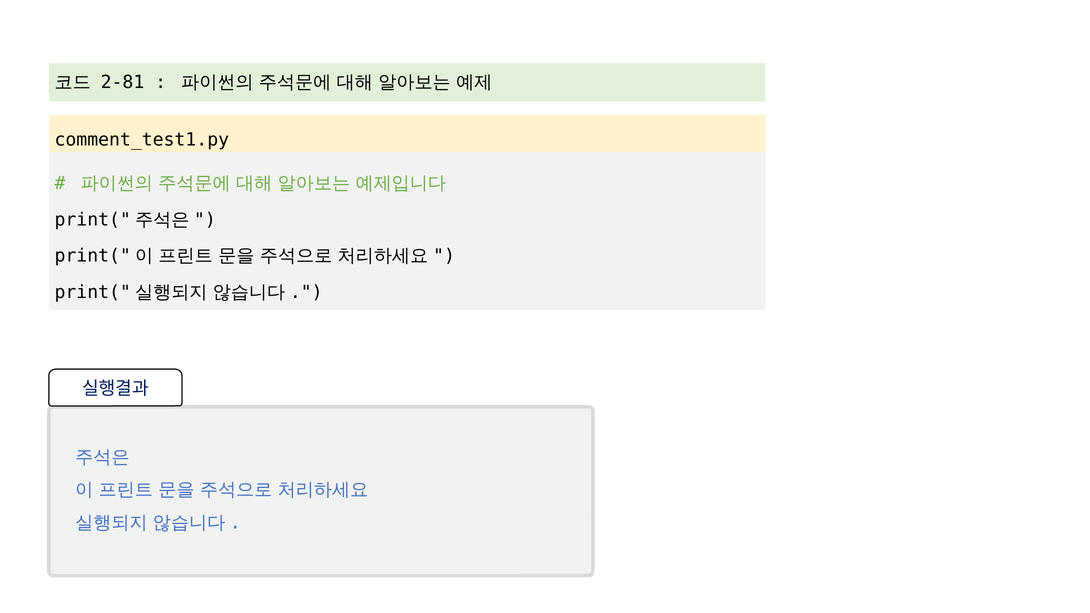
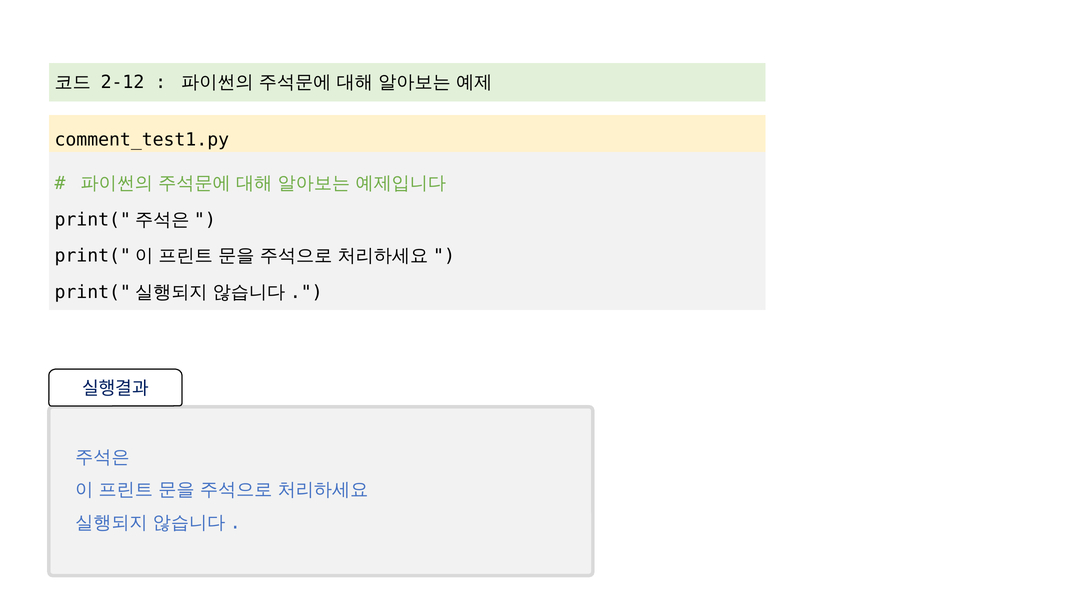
2-81: 2-81 -> 2-12 (122, 82)
